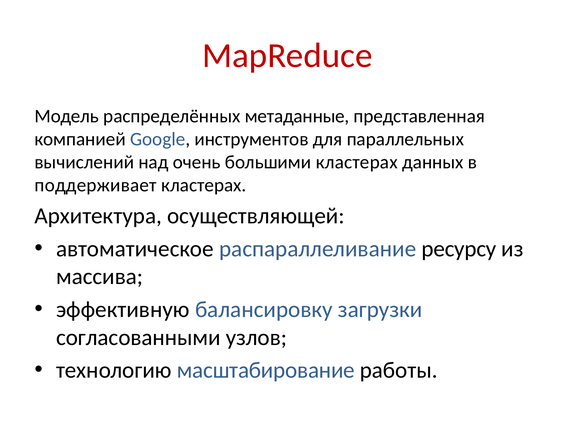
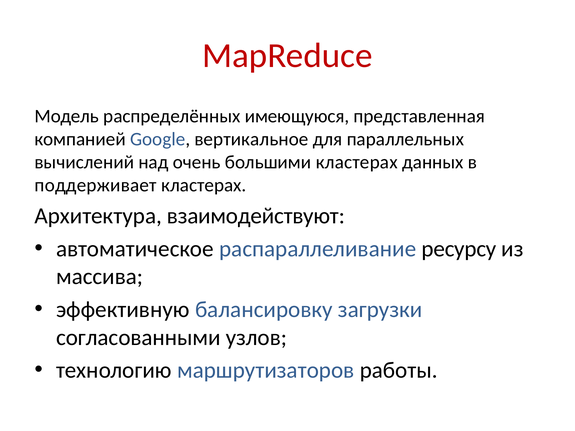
метаданные: метаданные -> имеющуюся (297, 116)
инструментов: инструментов -> вертикальное (251, 139)
осуществляющей: осуществляющей -> взаимодействуют (256, 216)
масштабирование: масштабирование -> маршрутизаторов (266, 370)
